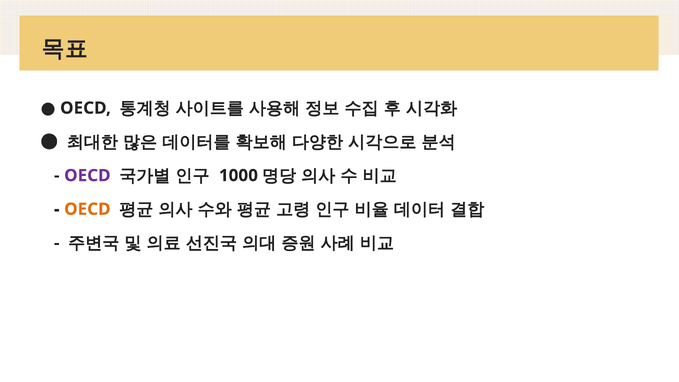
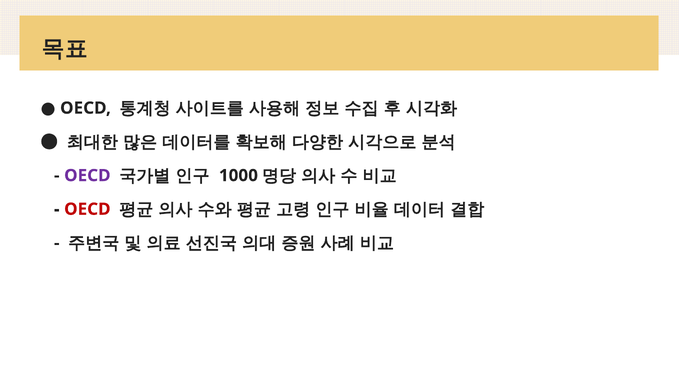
OECD colour: orange -> red (87, 209)
